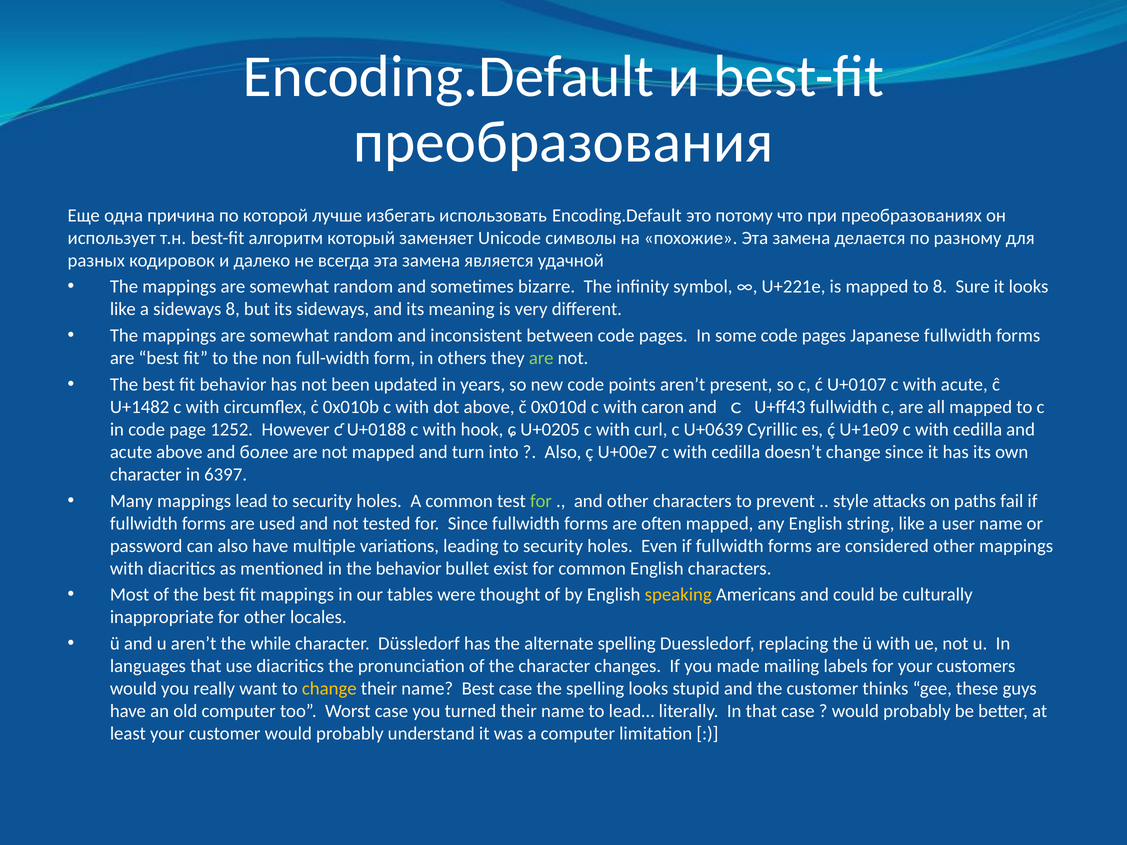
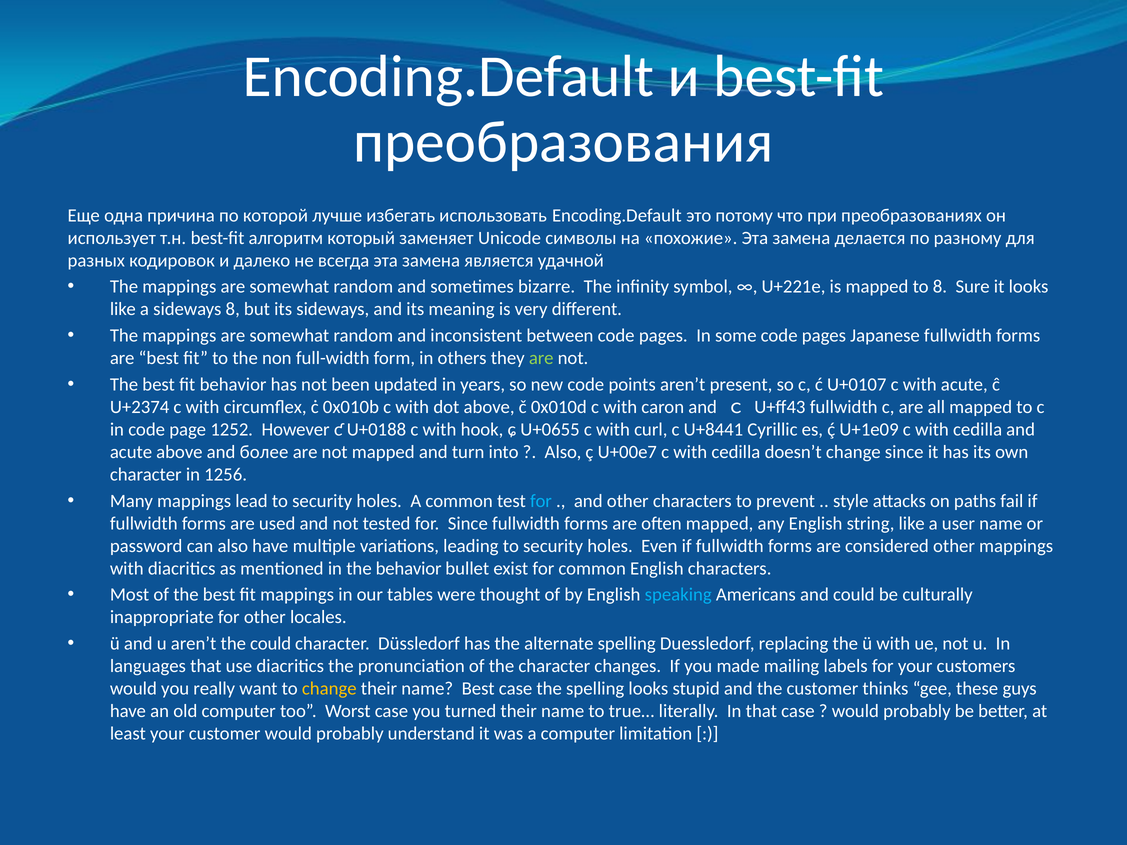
U+1482: U+1482 -> U+2374 (140, 407)
U+0205: U+0205 -> U+0655 (550, 430)
U+0639: U+0639 -> U+8441 (713, 430)
6397: 6397 -> 1256 (226, 475)
for colour: light green -> light blue (541, 501)
speaking colour: yellow -> light blue (678, 595)
the while: while -> could (271, 644)
lead…: lead… -> true… (631, 711)
